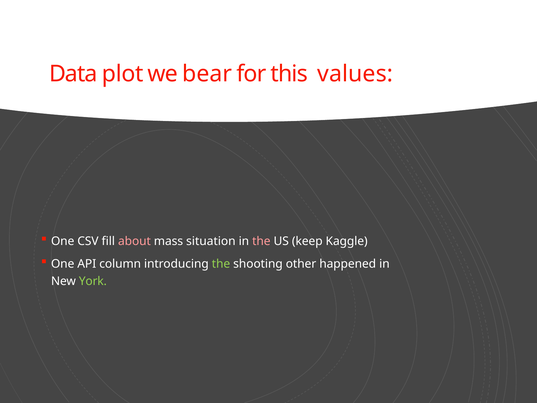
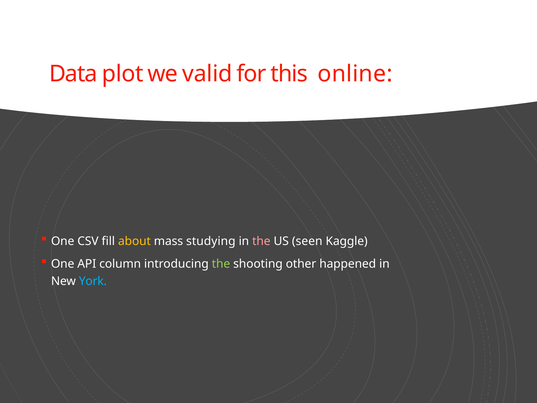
bear: bear -> valid (207, 74)
values: values -> online (355, 74)
about colour: pink -> yellow (134, 241)
situation: situation -> studying (211, 241)
keep: keep -> seen (307, 241)
York colour: light green -> light blue (93, 281)
